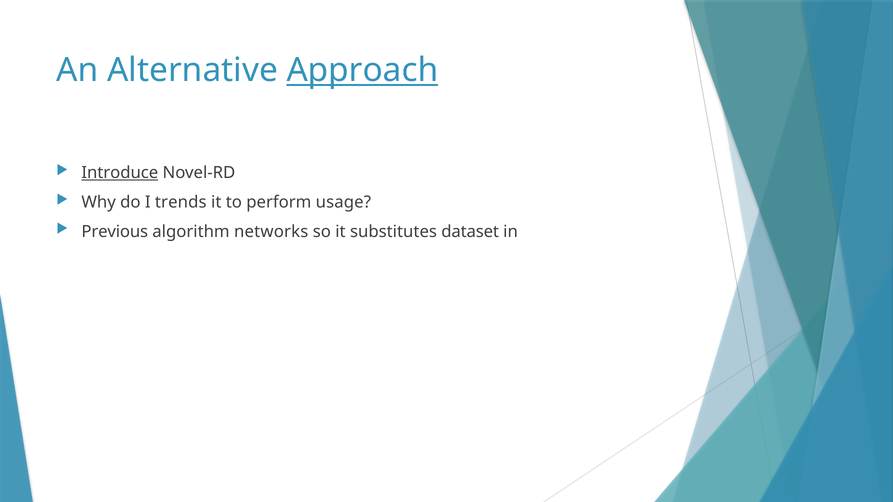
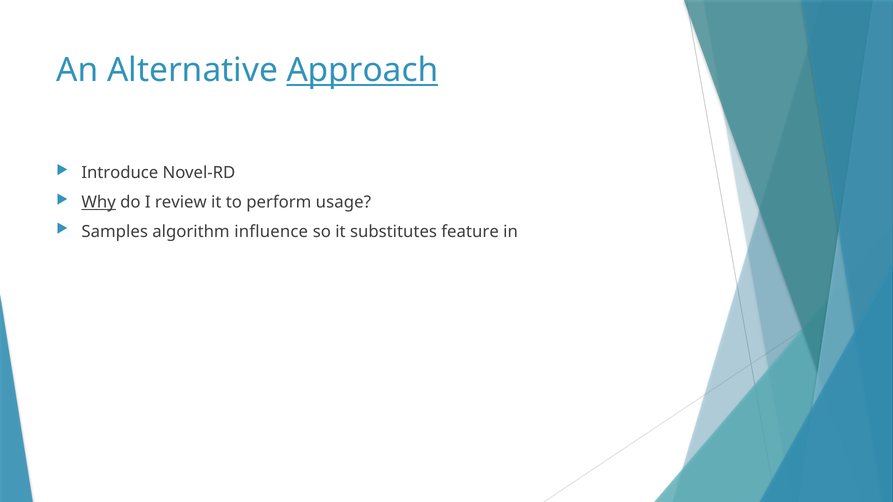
Introduce underline: present -> none (120, 173)
Why underline: none -> present (99, 202)
trends: trends -> review (181, 202)
Previous: Previous -> Samples (115, 232)
networks: networks -> influence (271, 232)
dataset: dataset -> feature (470, 232)
